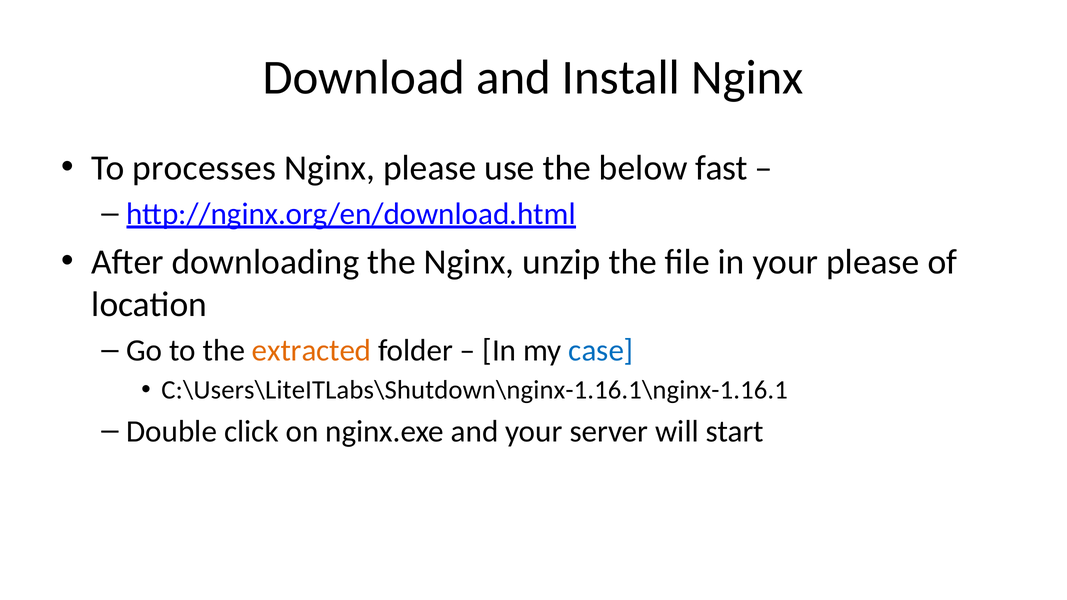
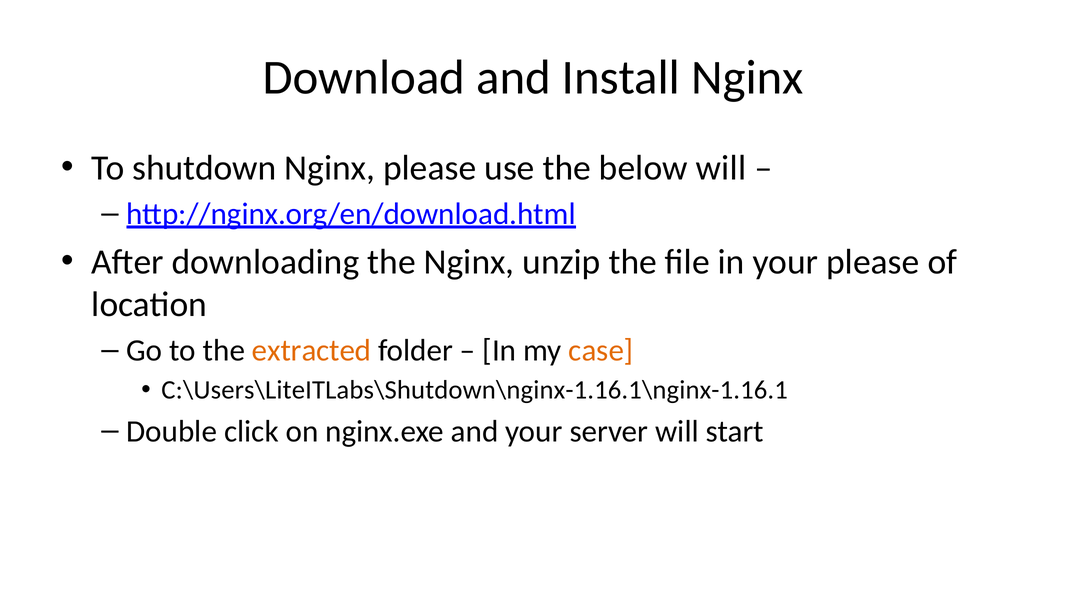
processes: processes -> shutdown (204, 168)
below fast: fast -> will (721, 168)
case colour: blue -> orange (601, 351)
